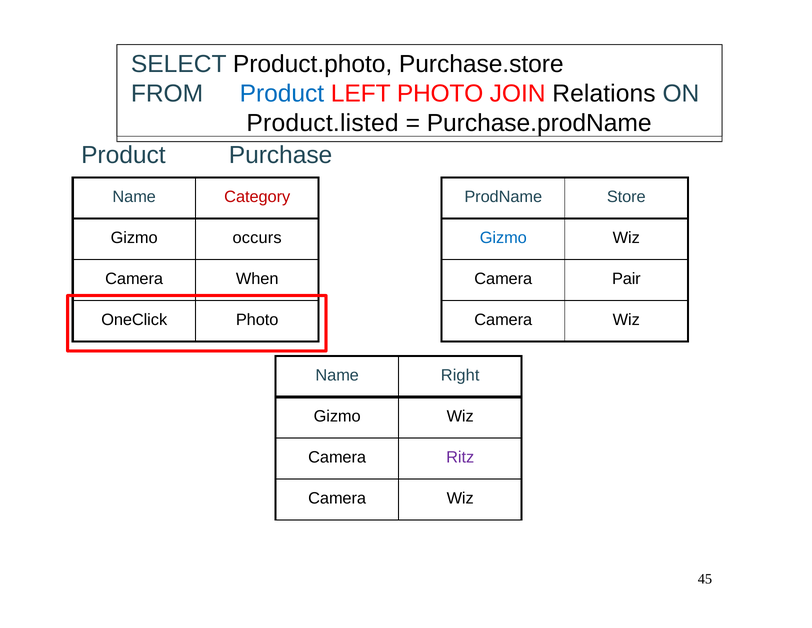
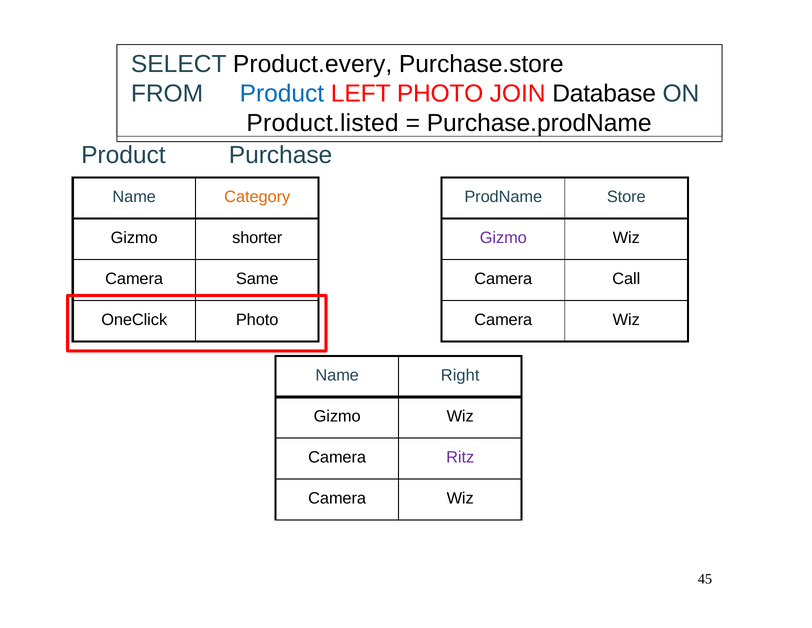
Product.photo: Product.photo -> Product.every (313, 64)
Relations: Relations -> Database (604, 94)
Category colour: red -> orange (257, 197)
occurs: occurs -> shorter (257, 238)
Gizmo colour: blue -> purple (503, 238)
When: When -> Same (257, 279)
Pair: Pair -> Call (626, 279)
